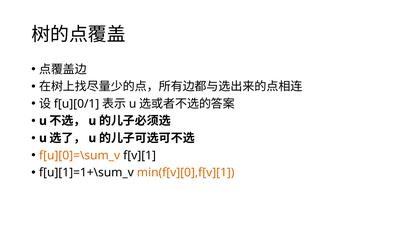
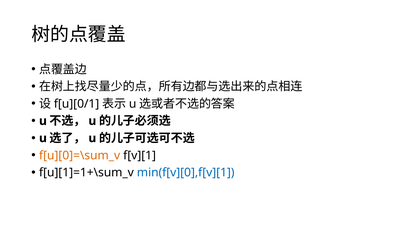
min(f[v][0],f[v][1 colour: orange -> blue (186, 173)
